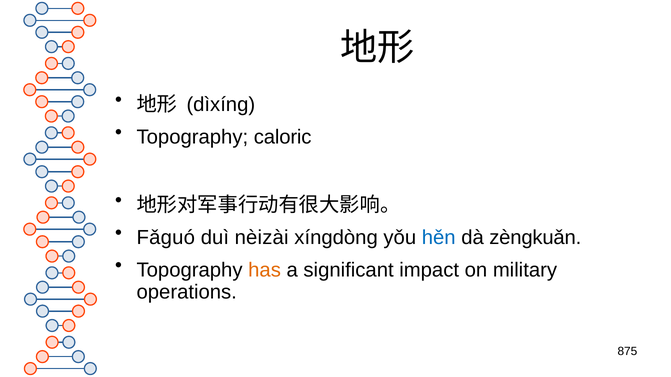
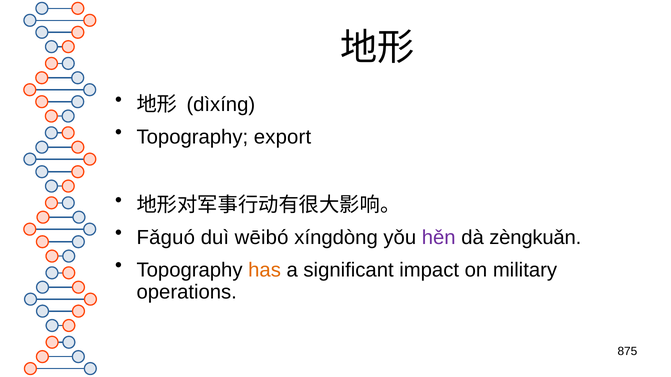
caloric: caloric -> export (282, 137)
nèizài: nèizài -> wēibó (262, 238)
hěn colour: blue -> purple (439, 238)
